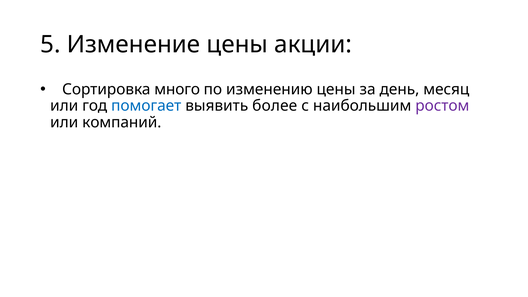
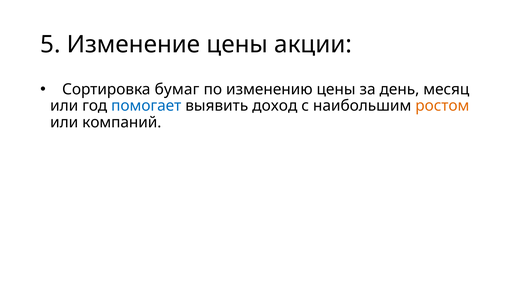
много: много -> бумаг (177, 89)
более: более -> доход (275, 106)
ростом colour: purple -> orange (442, 106)
